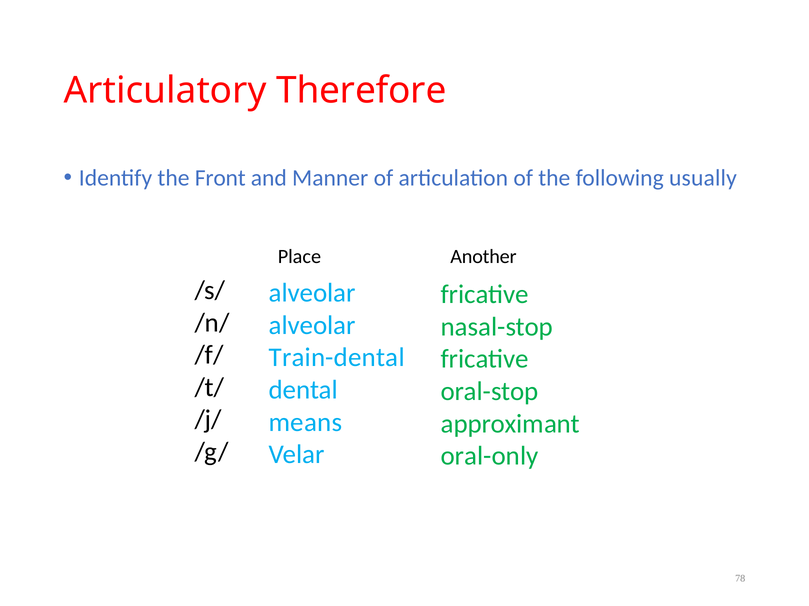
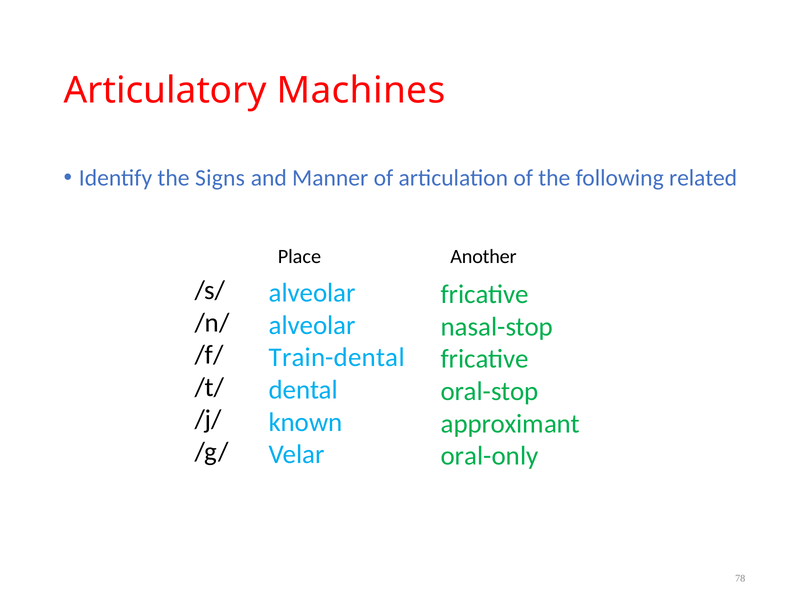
Therefore: Therefore -> Machines (361, 91)
Front: Front -> Signs (220, 178)
usually: usually -> related (703, 178)
means: means -> known (306, 423)
